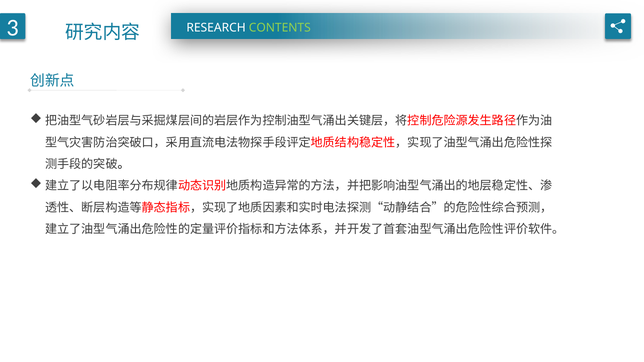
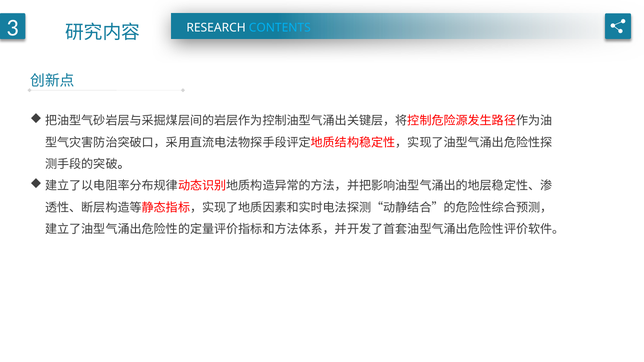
CONTENTS colour: light green -> light blue (280, 28)
